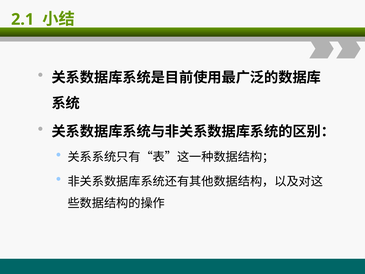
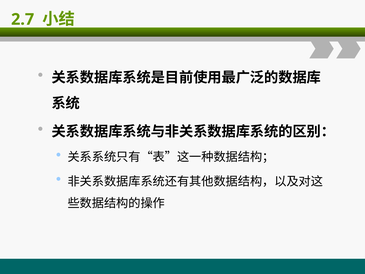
2.1: 2.1 -> 2.7 (23, 19)
